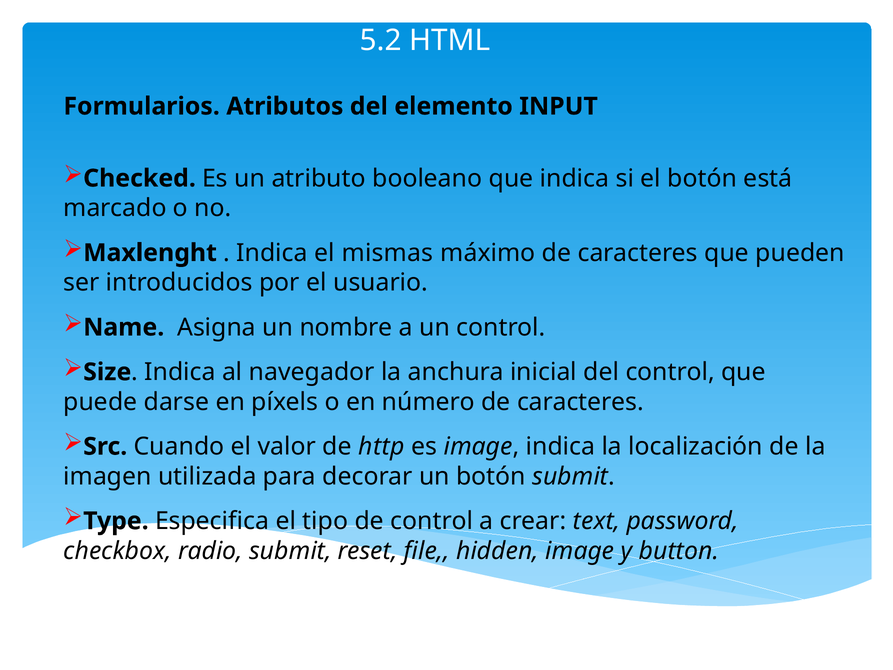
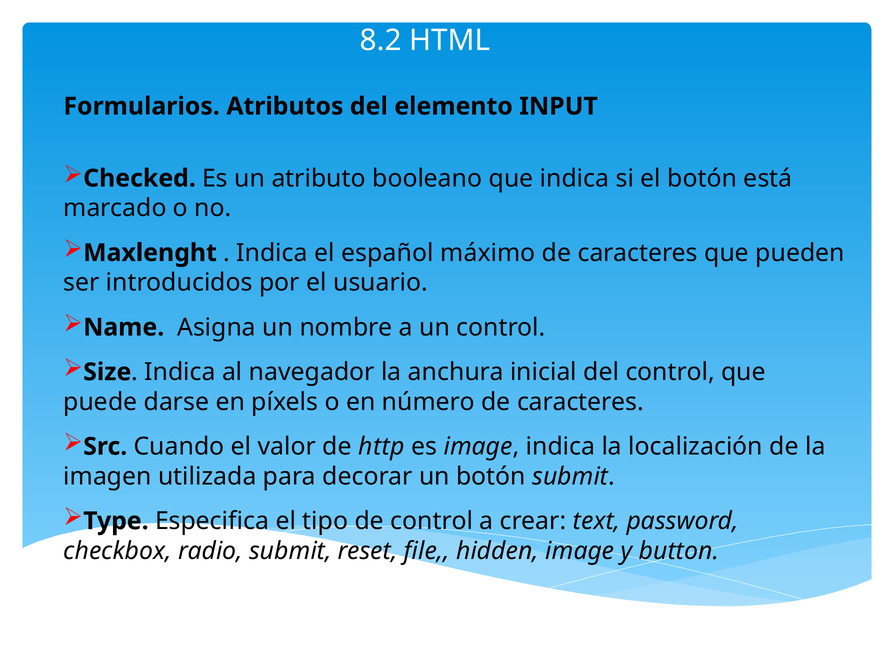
5.2: 5.2 -> 8.2 (381, 40)
mismas: mismas -> español (387, 253)
